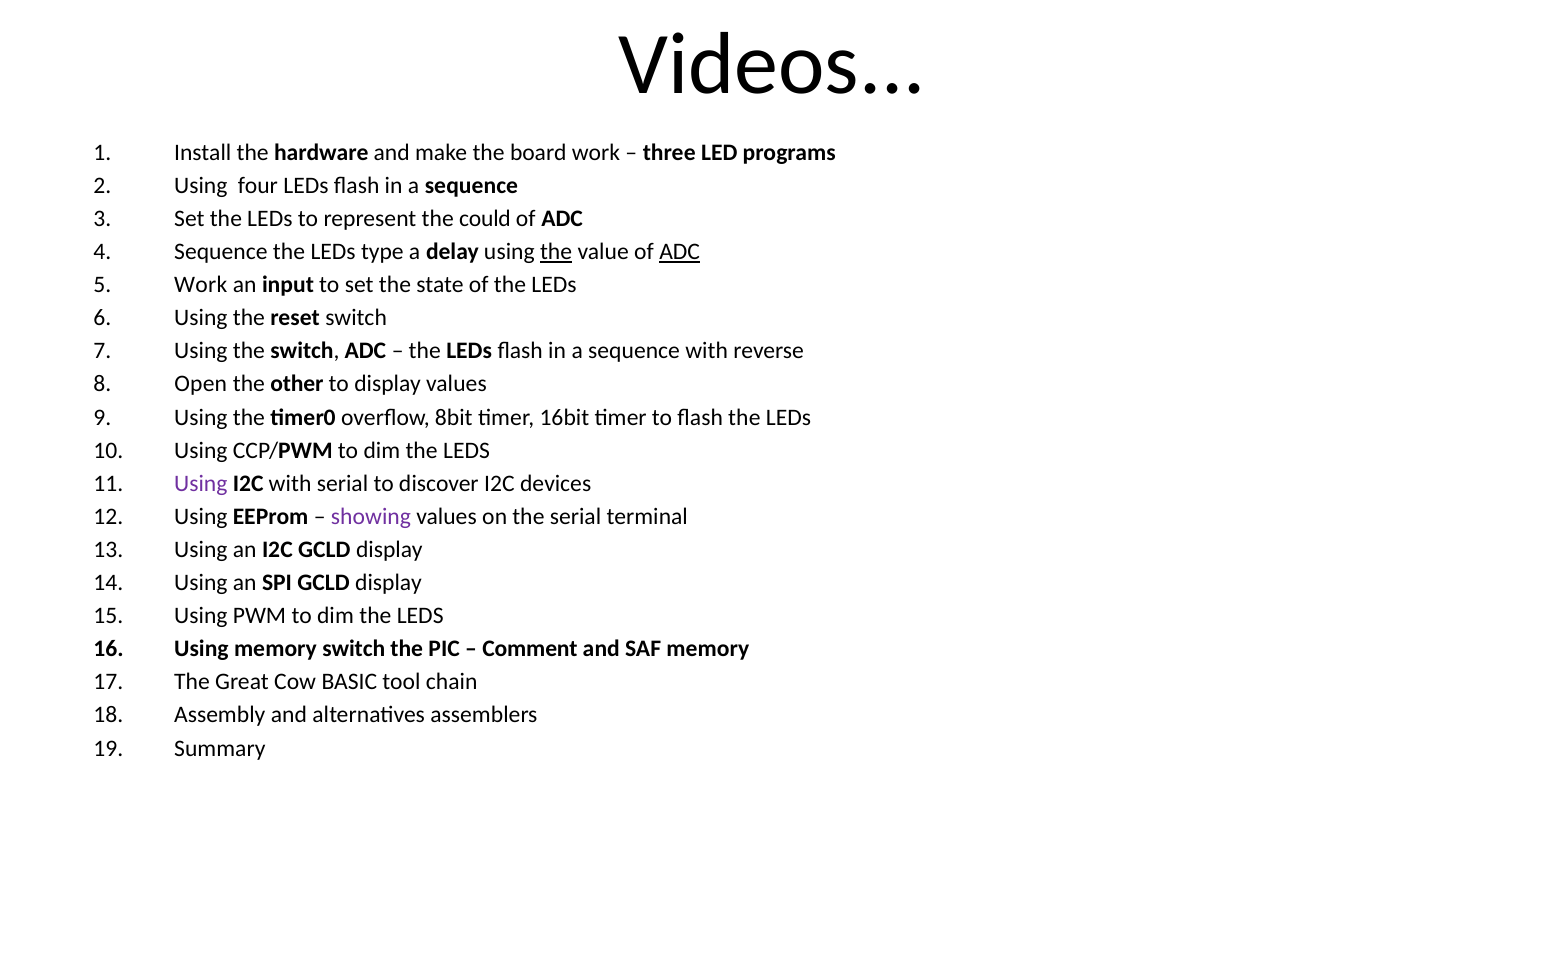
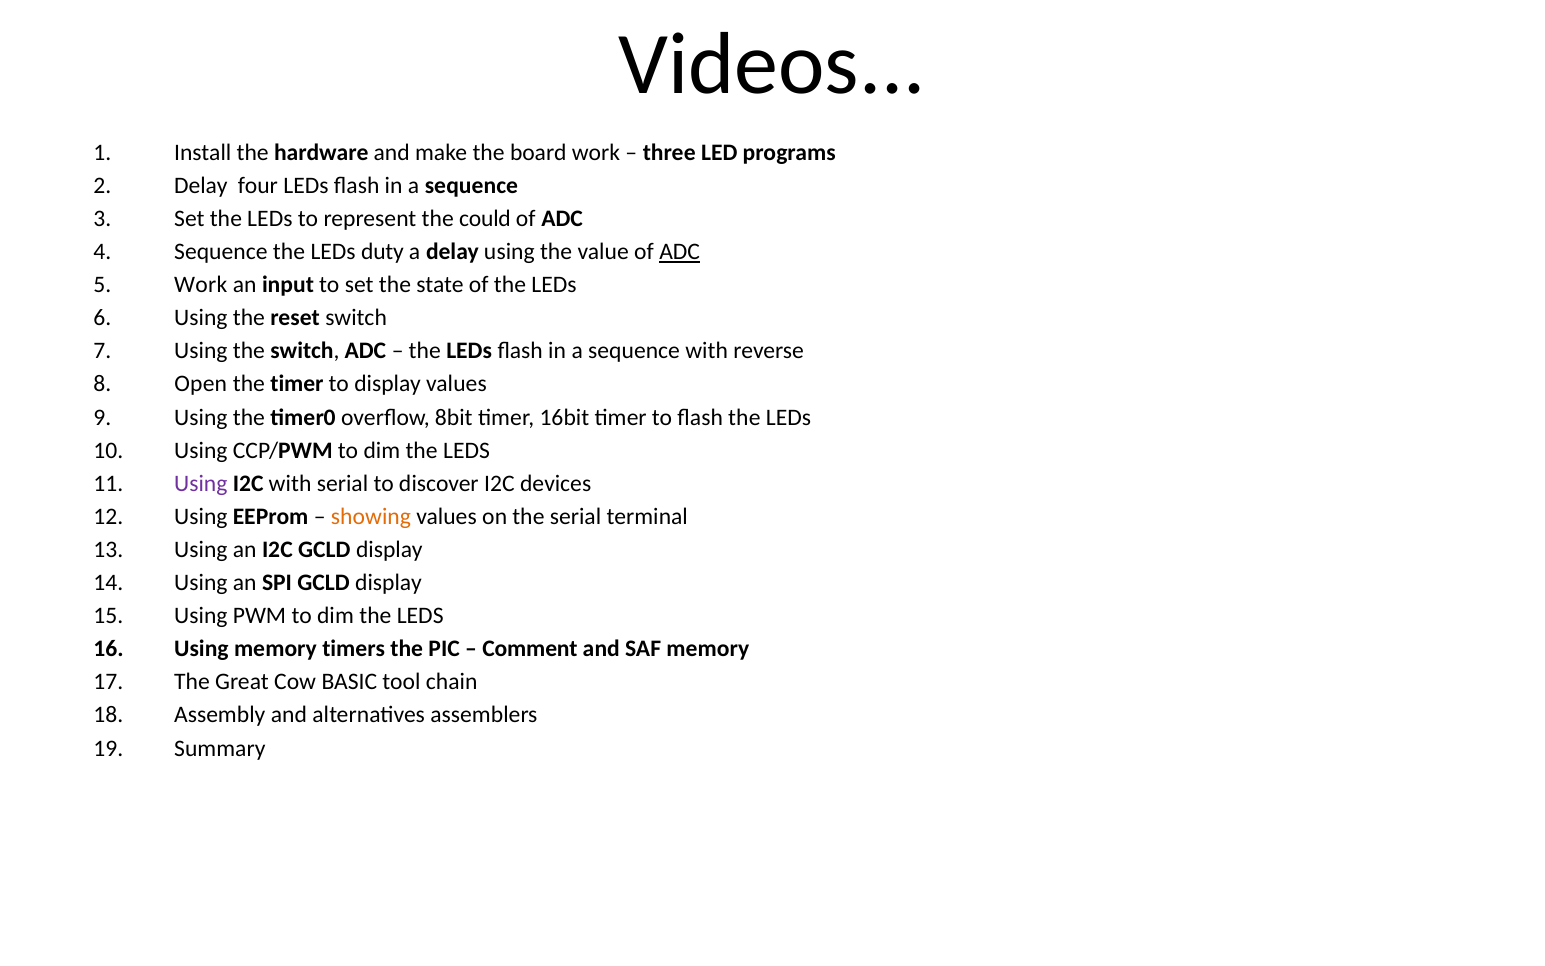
Using: Using -> Delay (201, 185)
type: type -> duty (382, 252)
the underline: present -> none (556, 252)
the other: other -> timer (297, 384)
showing colour: purple -> orange (371, 516)
memory switch: switch -> timers (354, 649)
